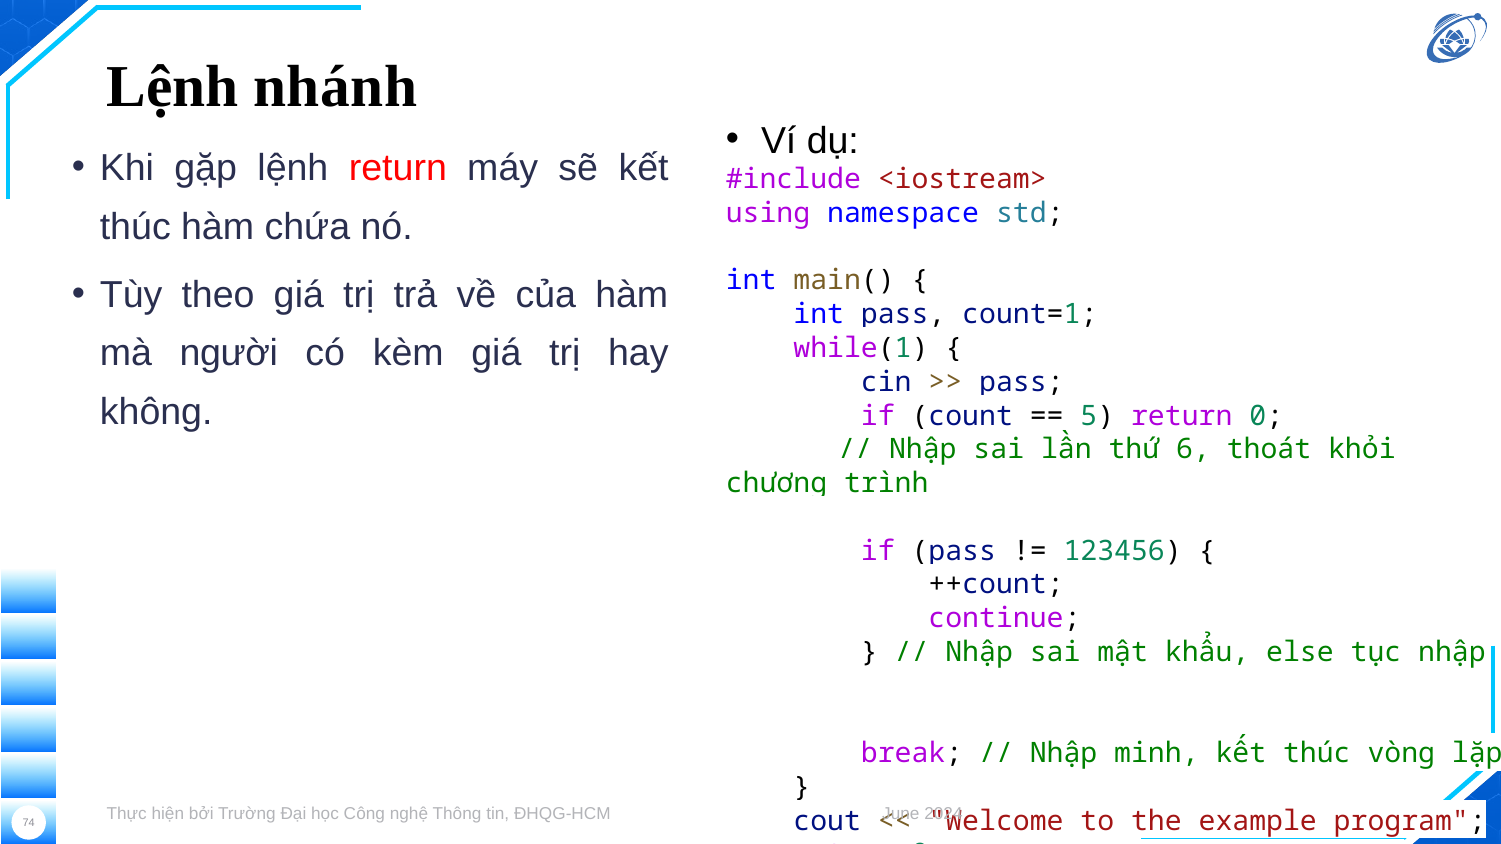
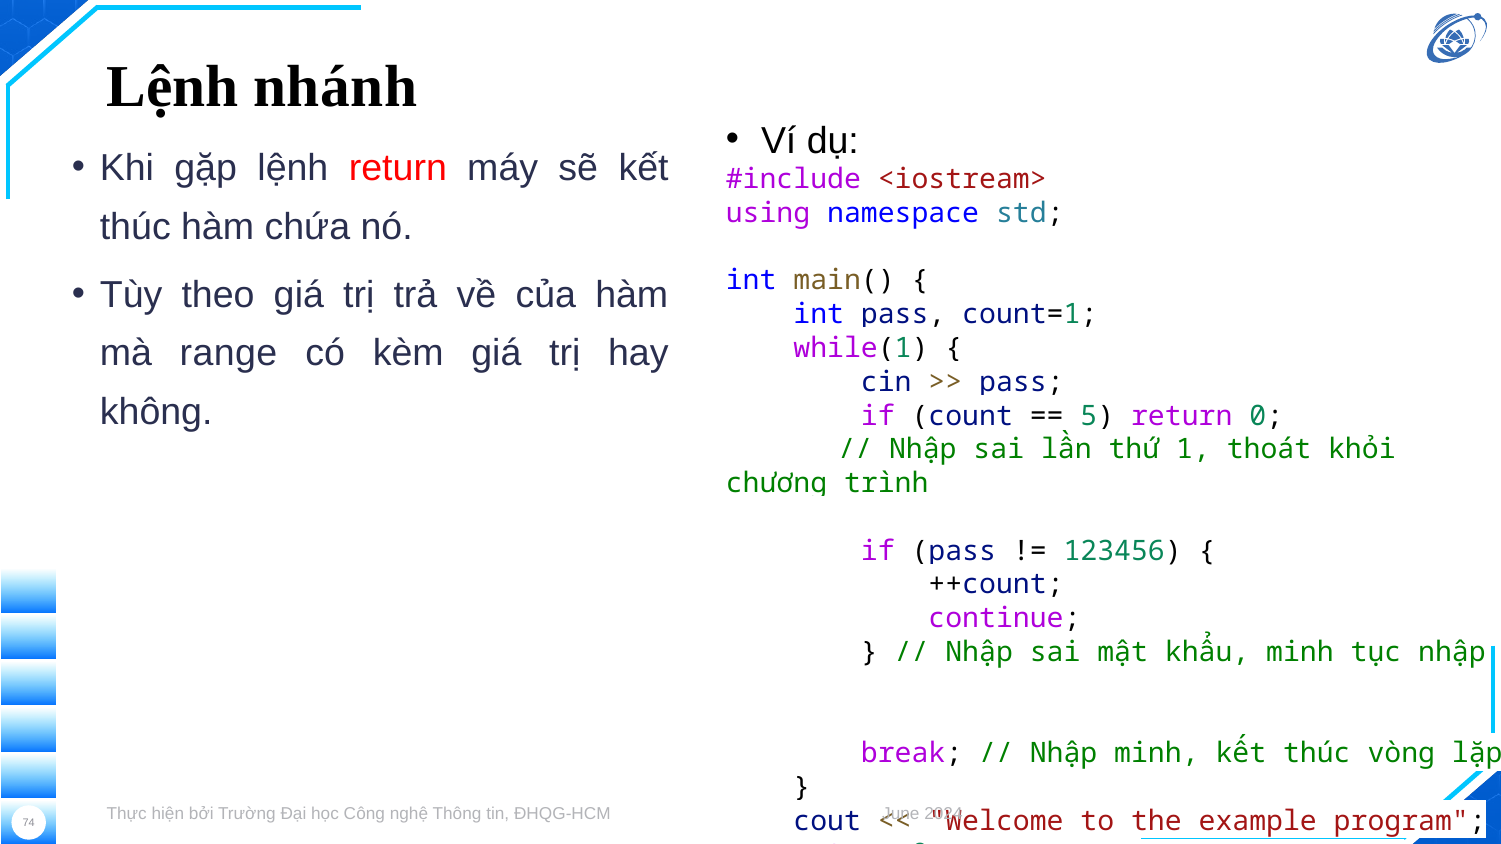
người: người -> range (228, 353)
6: 6 -> 1 (1193, 450)
khẩu else: else -> minh (1300, 652)
